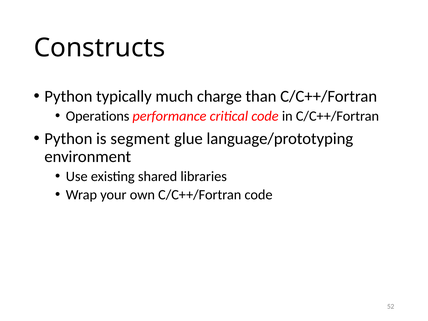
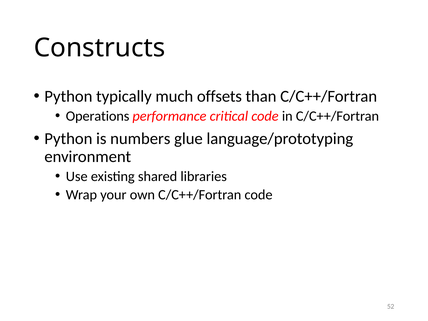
charge: charge -> offsets (219, 96)
segment: segment -> numbers (140, 139)
